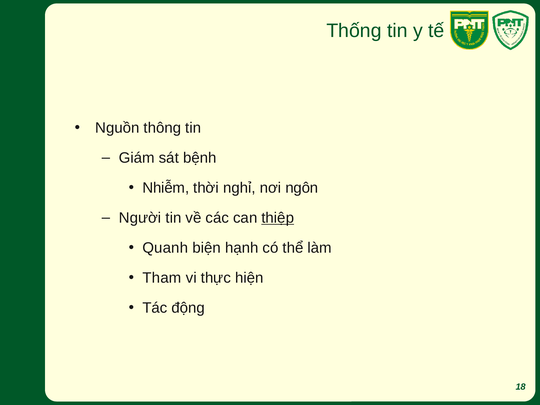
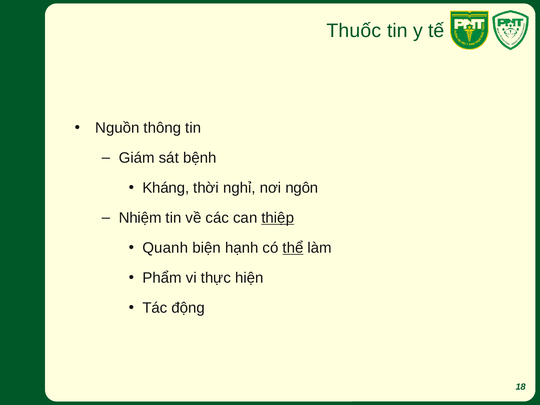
Thống: Thống -> Thuốc (354, 31)
Nhiễm: Nhiễm -> Kháng (166, 188)
Người: Người -> Nhiệm (140, 218)
thể underline: none -> present (293, 248)
Tham: Tham -> Phẩm (162, 278)
